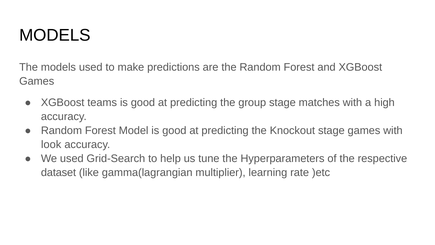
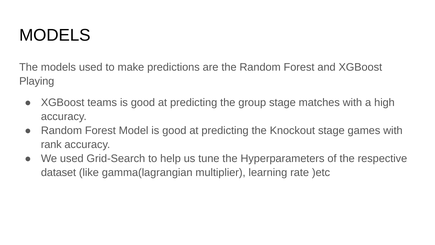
Games: Games -> Playing (37, 81)
look: look -> rank (51, 144)
